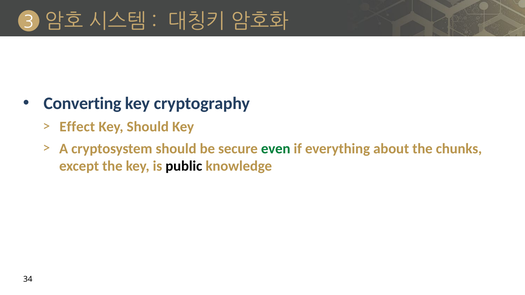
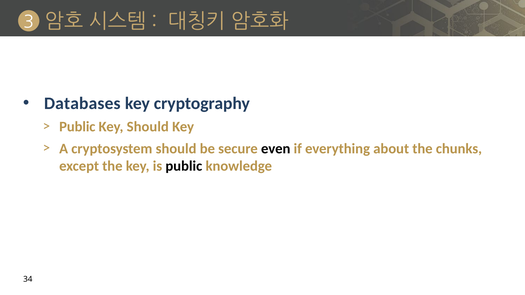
Converting: Converting -> Databases (82, 104)
Effect: Effect -> Public (77, 127)
even colour: green -> black (276, 149)
